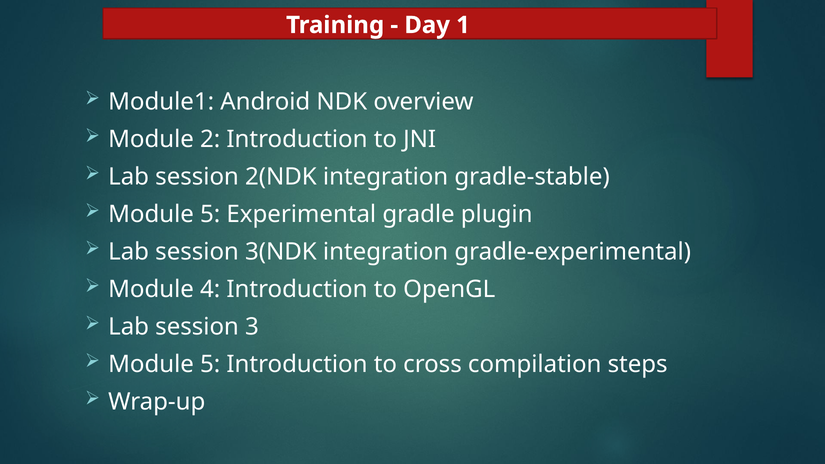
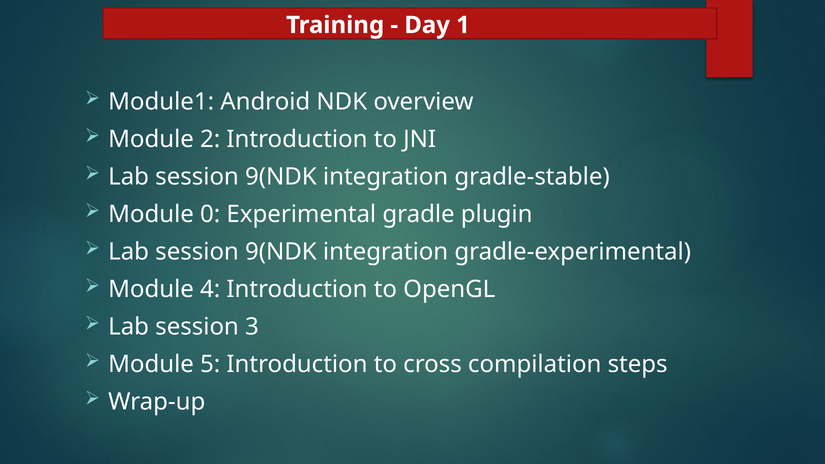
2(NDK: 2(NDK -> 9(NDK (281, 177)
5: 5 -> 0 (210, 214)
3(NDK: 3(NDK -> 9(NDK (281, 252)
